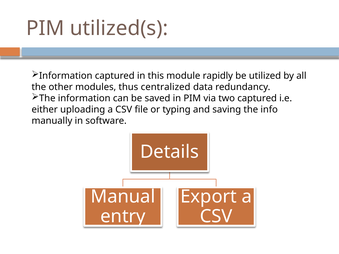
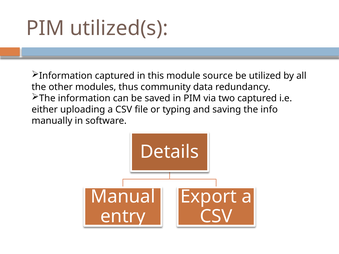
rapidly: rapidly -> source (218, 76)
centralized: centralized -> community (166, 87)
